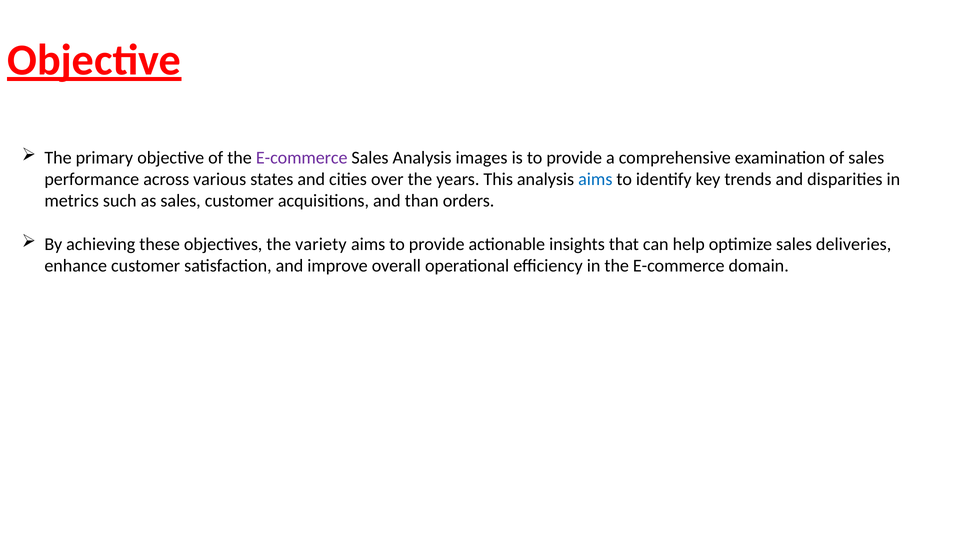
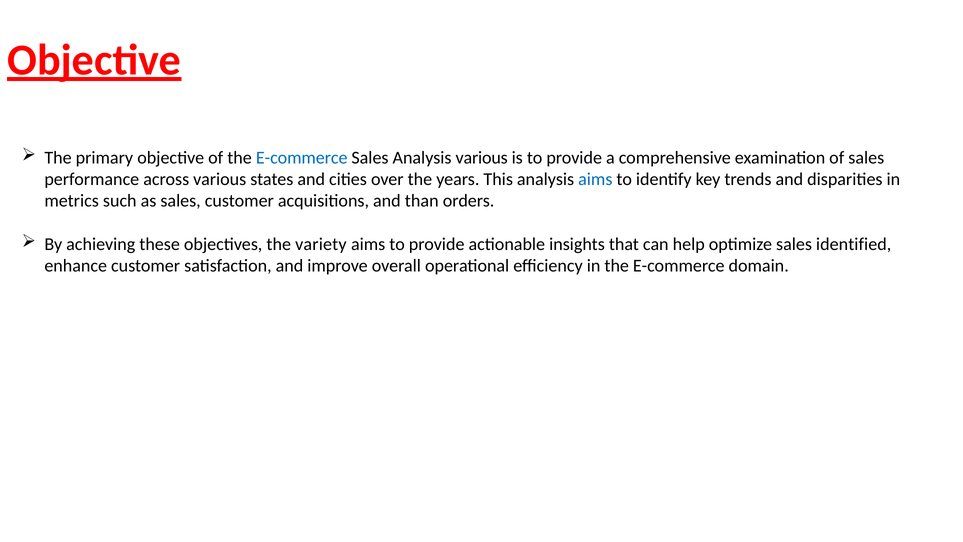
E-commerce colour: purple -> blue (302, 158)
Analysis images: images -> various (482, 158)
deliveries: deliveries -> identified (854, 244)
